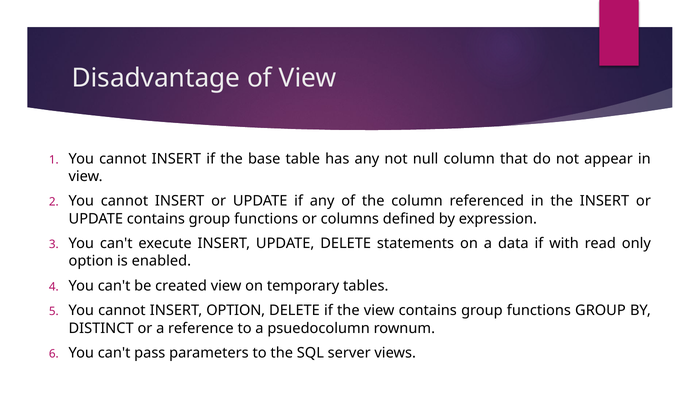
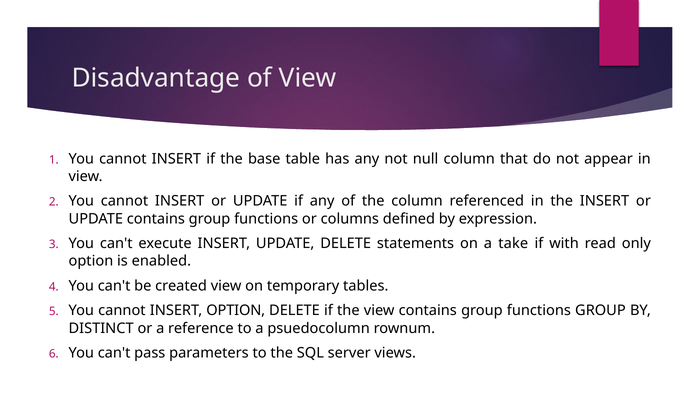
data: data -> take (513, 243)
